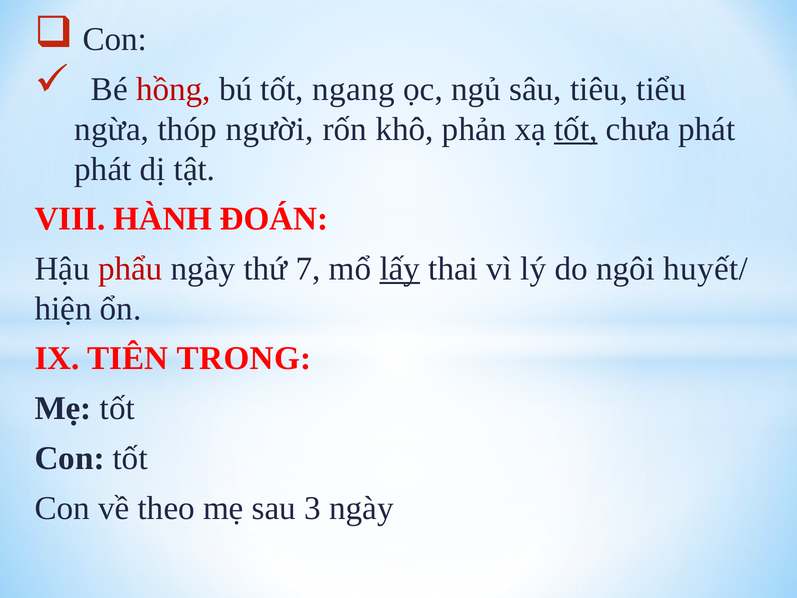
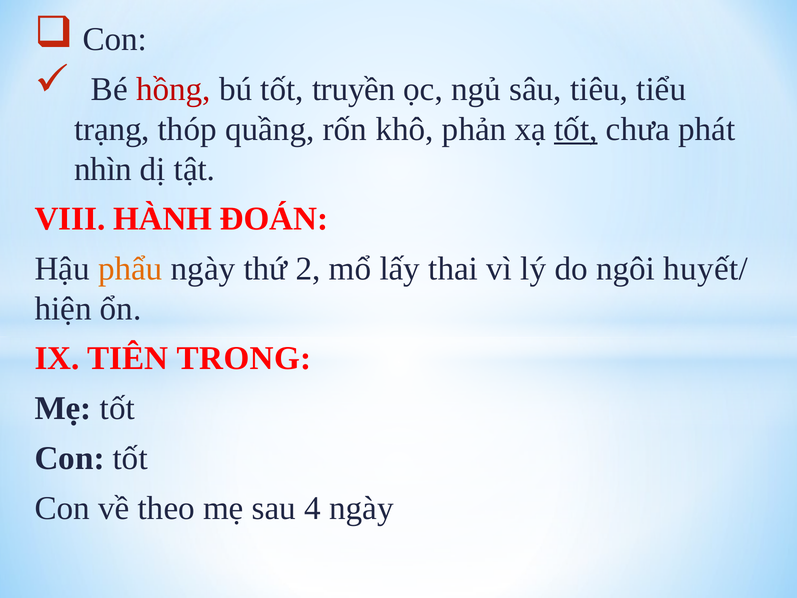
ngang: ngang -> truyền (354, 89)
ngừa: ngừa -> trạng (112, 129)
người: người -> quầng (270, 129)
phát: phát -> nhìn (103, 169)
phẩu colour: red -> orange (130, 269)
7: 7 -> 2 (308, 269)
lấy underline: present -> none (400, 269)
3: 3 -> 4 (313, 508)
